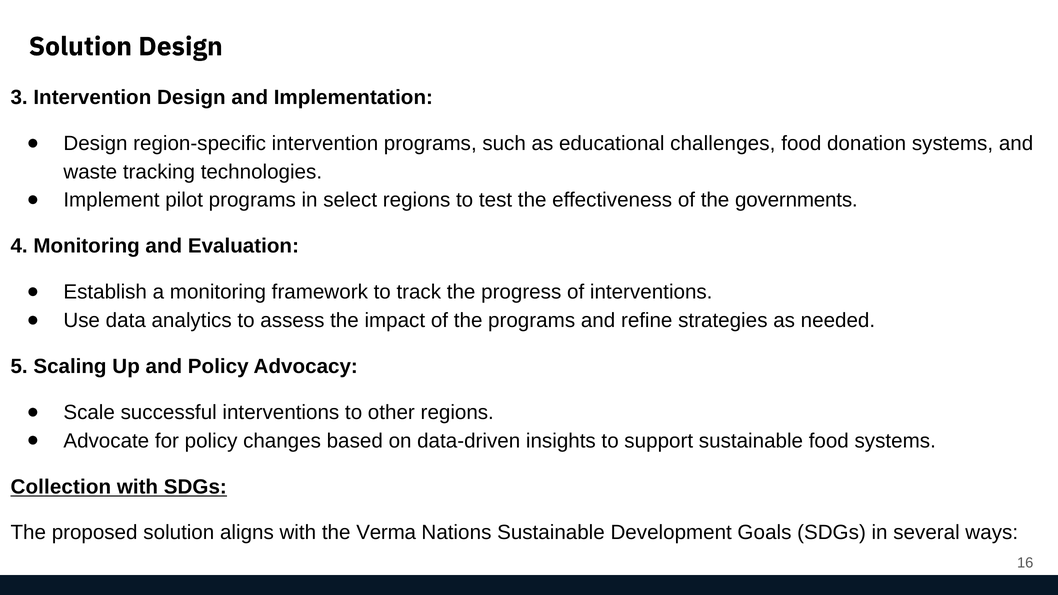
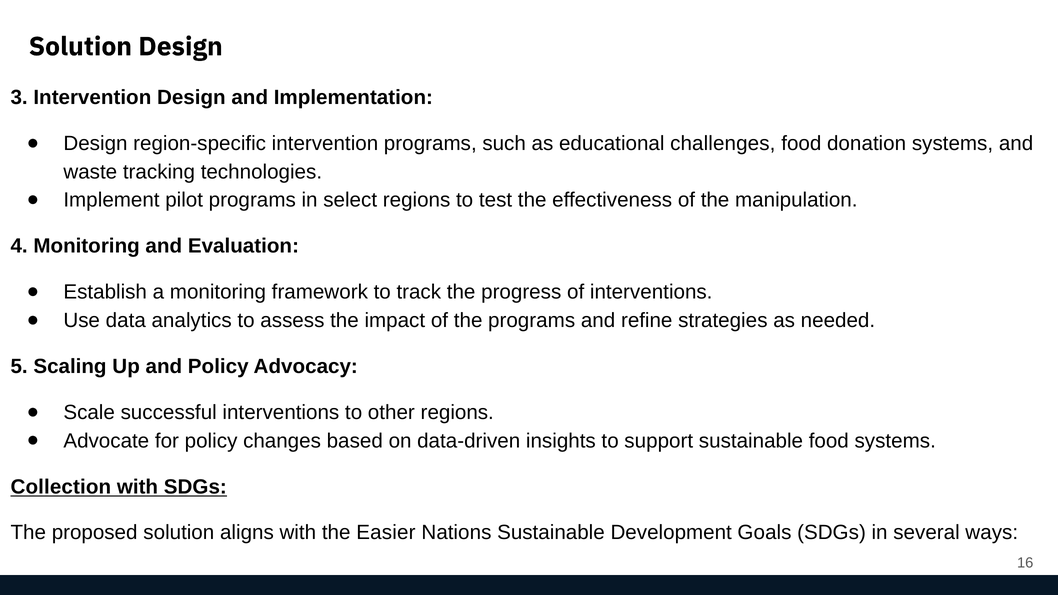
governments: governments -> manipulation (796, 200)
Verma: Verma -> Easier (386, 533)
